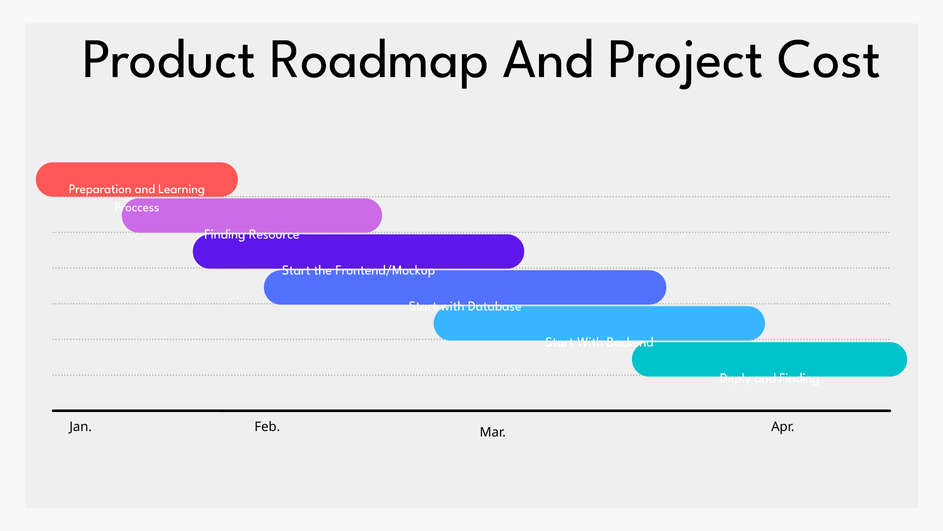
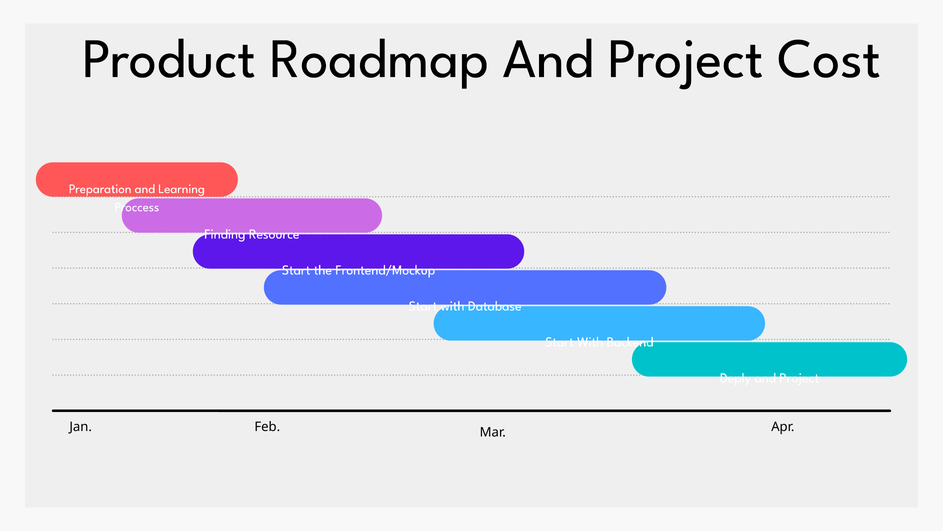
Deply and Finding: Finding -> Project (799, 377)
